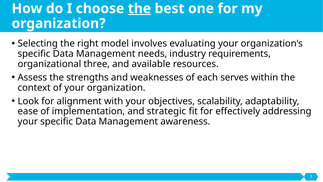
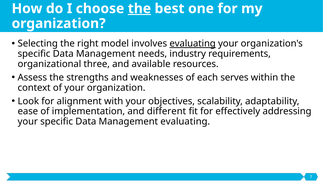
evaluating underline: none -> present (193, 43)
strategic: strategic -> different (166, 111)
Management awareness: awareness -> evaluating (185, 121)
